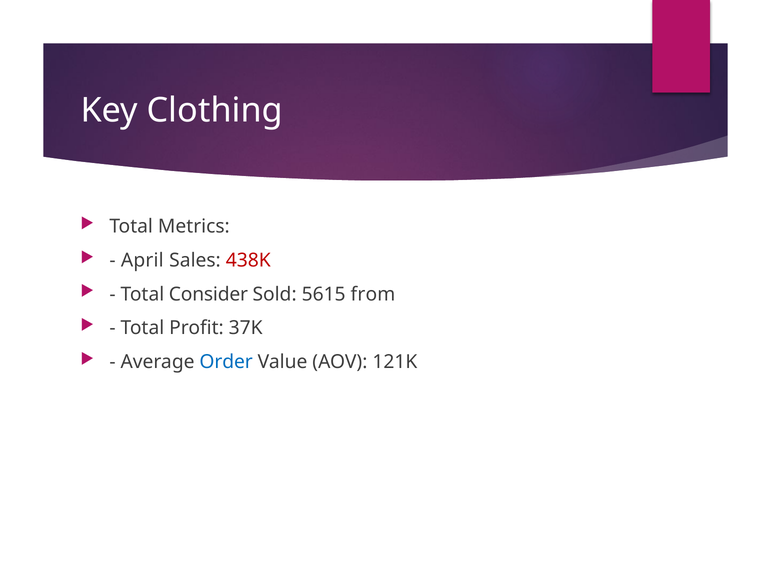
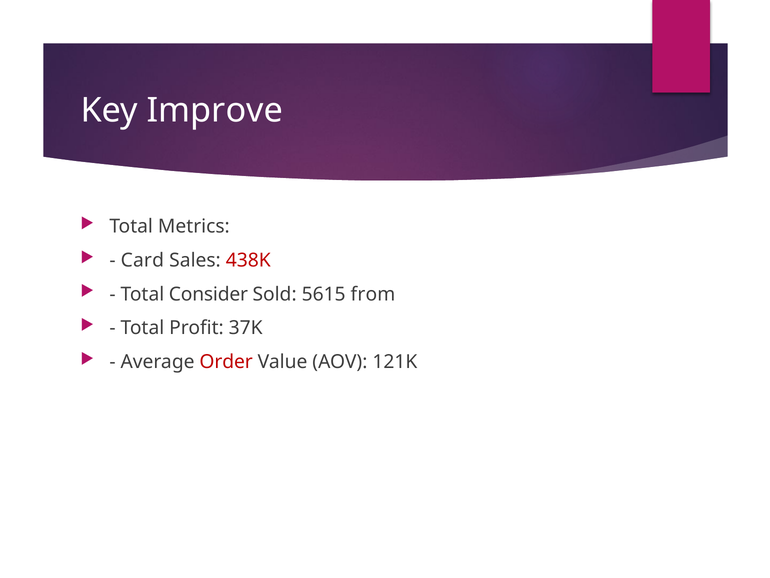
Clothing: Clothing -> Improve (215, 110)
April: April -> Card (142, 260)
Order colour: blue -> red (226, 362)
